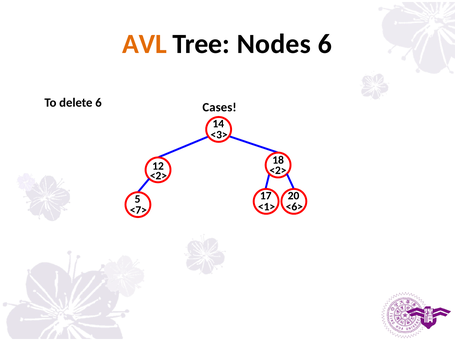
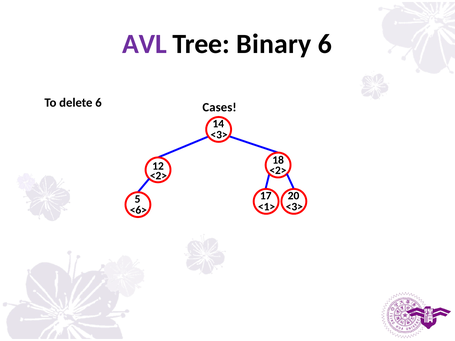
AVL colour: orange -> purple (145, 44)
Nodes: Nodes -> Binary (274, 44)
<6>: <6> -> <3> (294, 207)
<7>: <7> -> <6> (138, 210)
